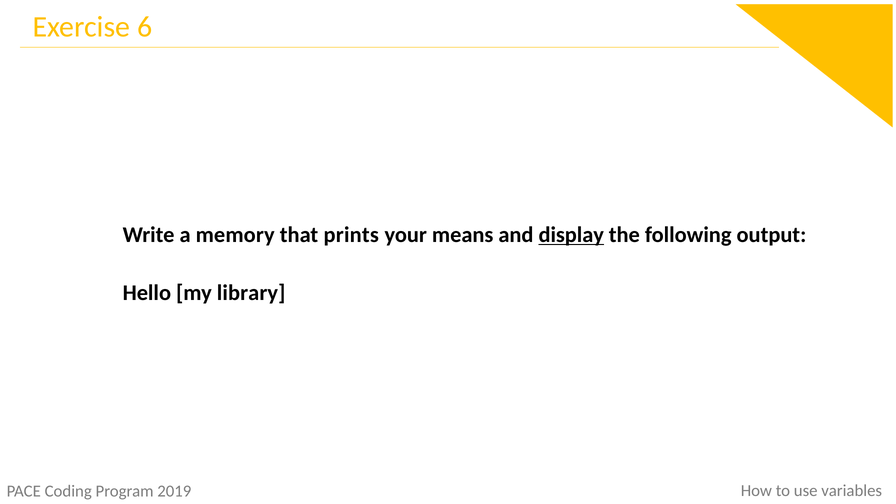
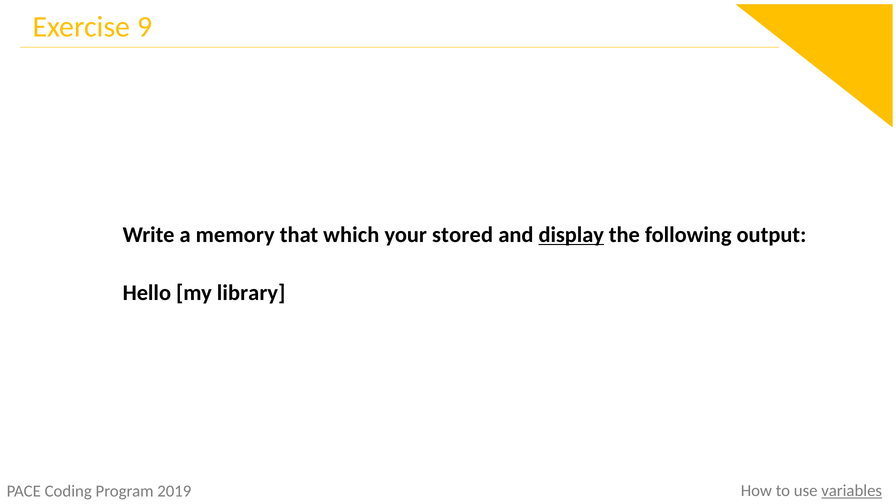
6: 6 -> 9 (145, 27)
prints: prints -> which (351, 235)
means: means -> stored (463, 235)
variables underline: none -> present (852, 491)
